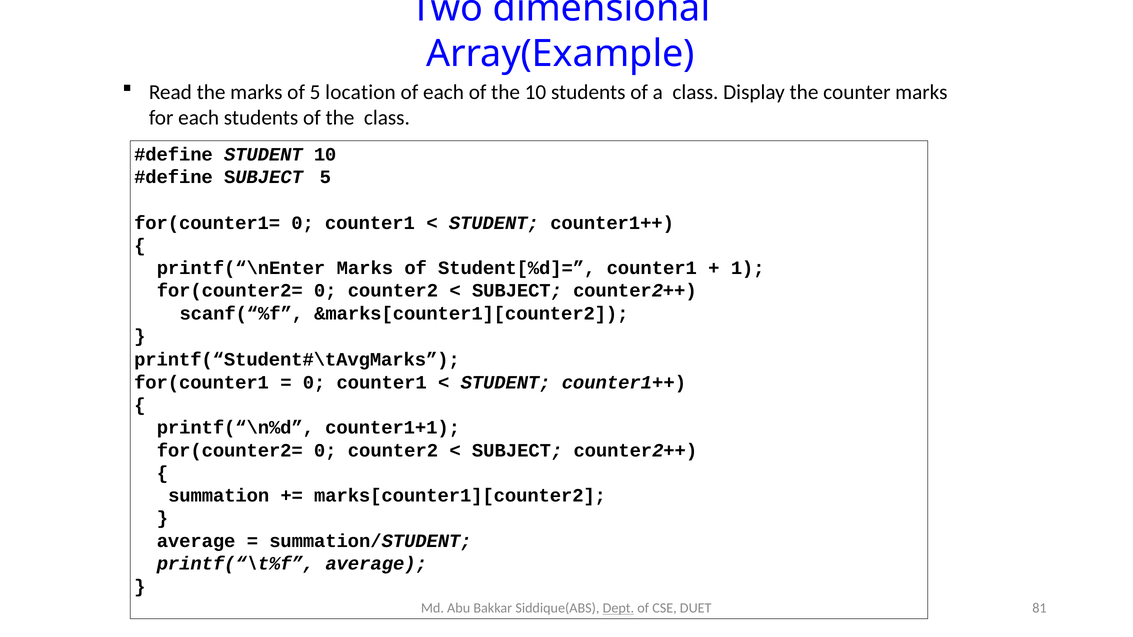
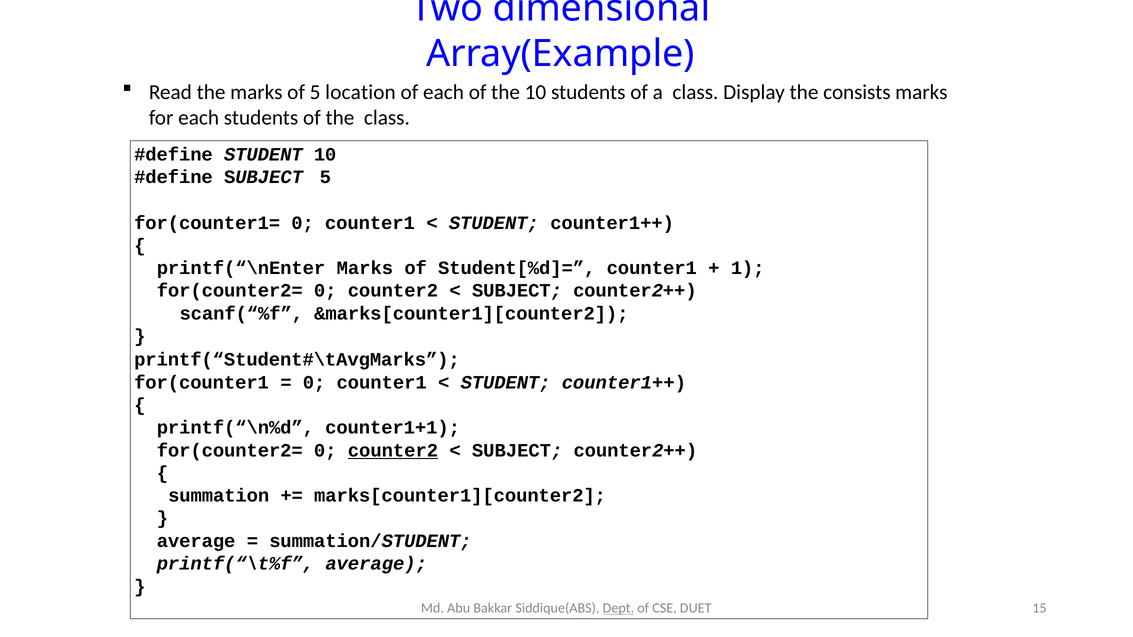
counter: counter -> consists (857, 92)
counter2 underline: none -> present (393, 451)
81: 81 -> 15 (1039, 608)
